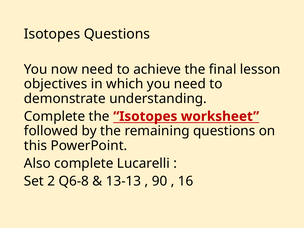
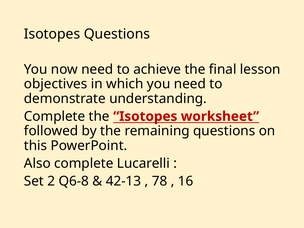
13-13: 13-13 -> 42-13 (124, 181)
90: 90 -> 78 (160, 181)
